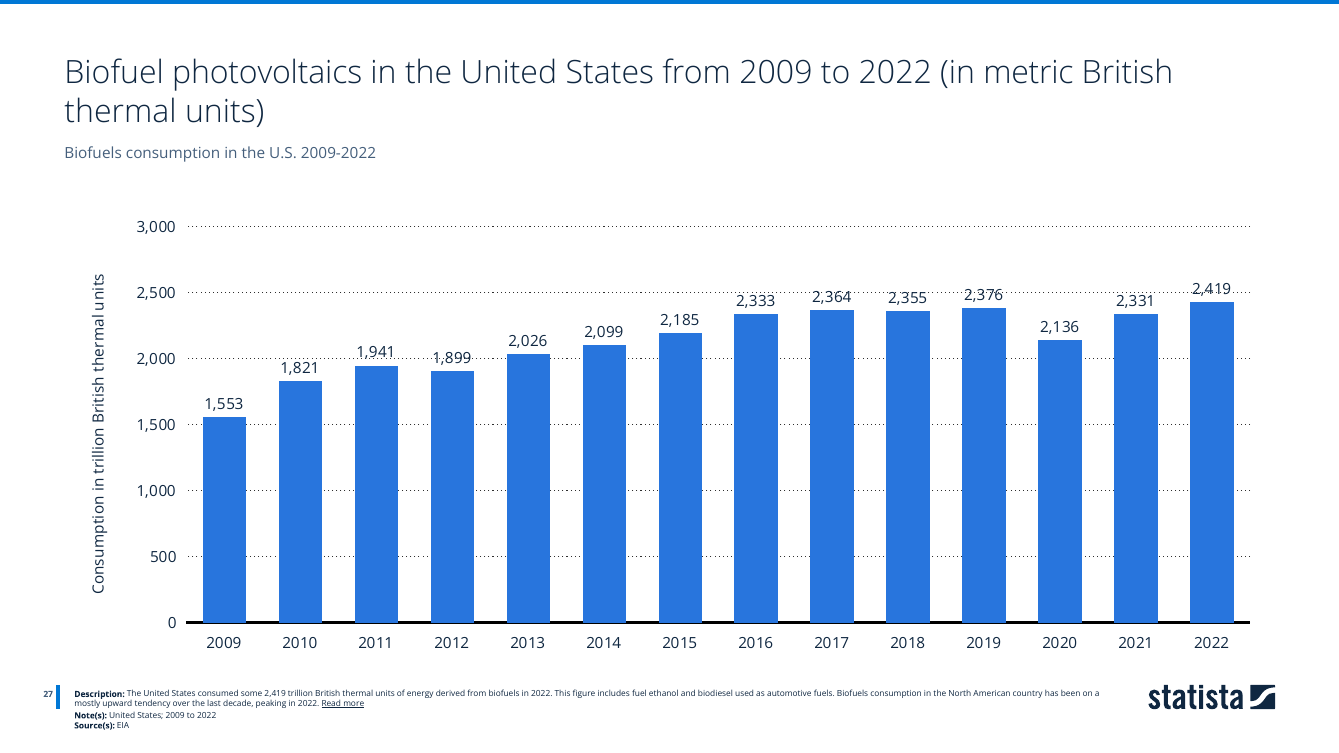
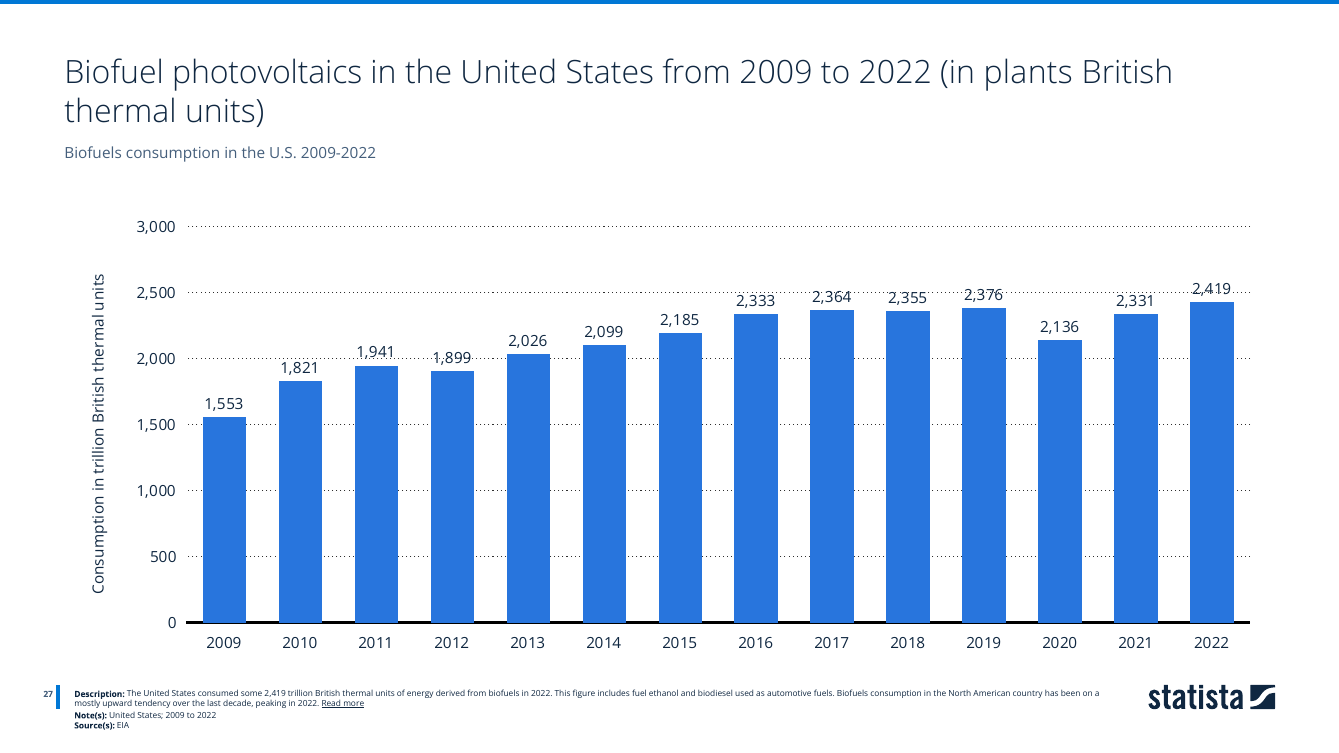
metric: metric -> plants (1028, 73)
